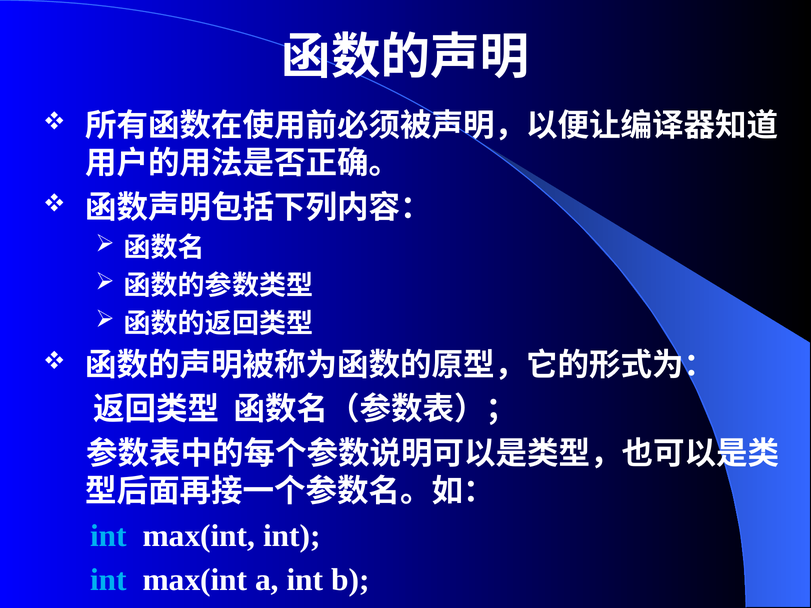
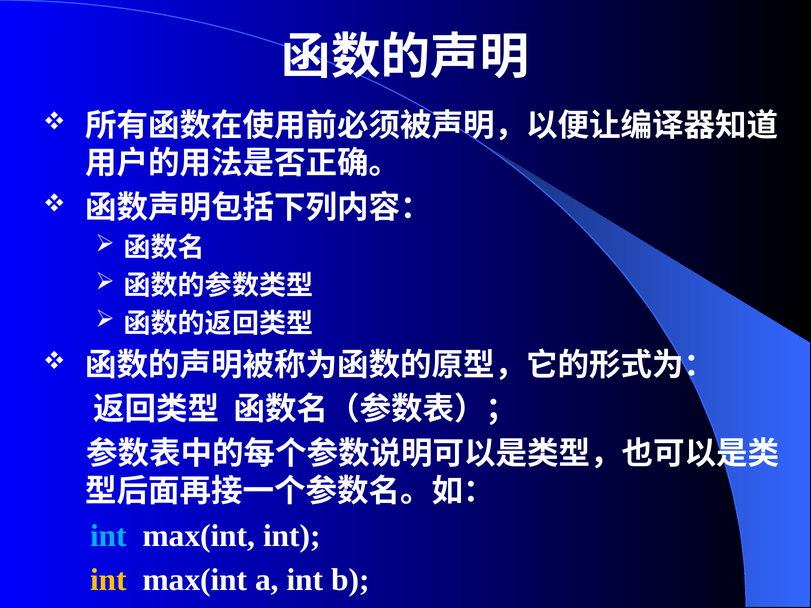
int colour: light blue -> yellow (109, 580)
